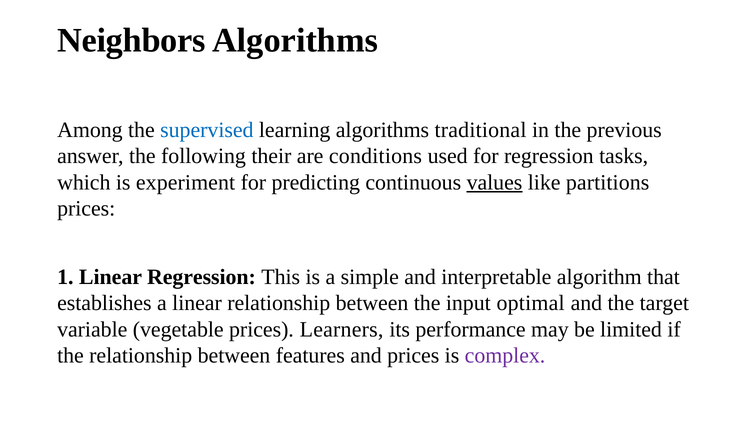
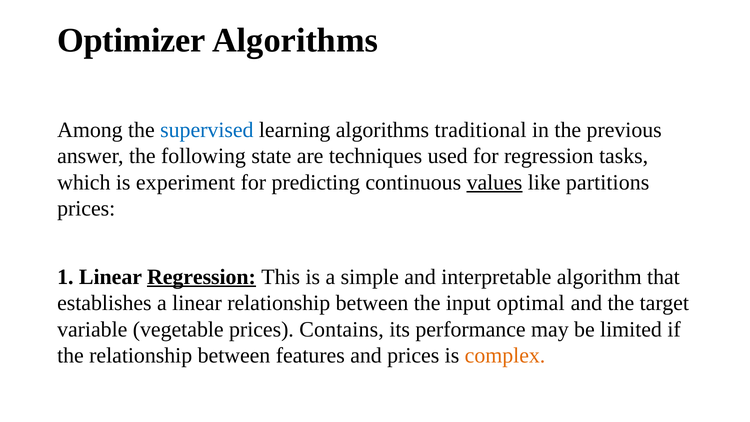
Neighbors: Neighbors -> Optimizer (131, 41)
their: their -> state (271, 156)
conditions: conditions -> techniques (376, 156)
Regression underline: none -> present (201, 277)
Learners: Learners -> Contains (342, 329)
complex colour: purple -> orange (505, 356)
